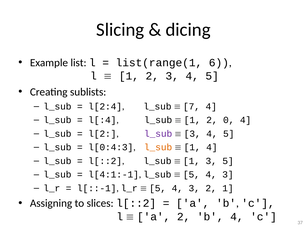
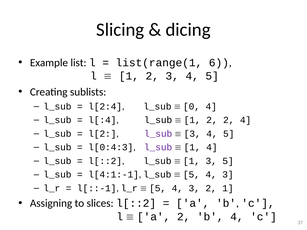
7: 7 -> 0 (192, 107)
2 0: 0 -> 2 (229, 120)
l_sub colour: orange -> purple (158, 147)
